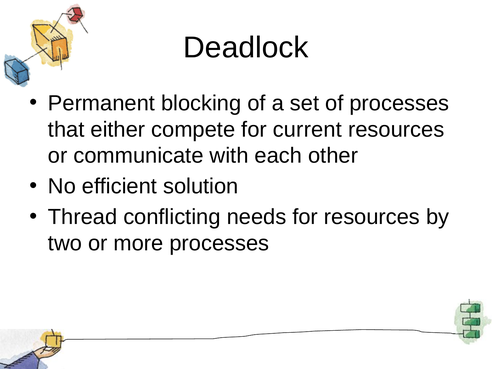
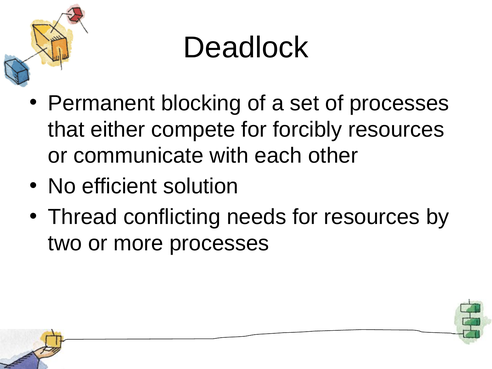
current: current -> forcibly (307, 129)
